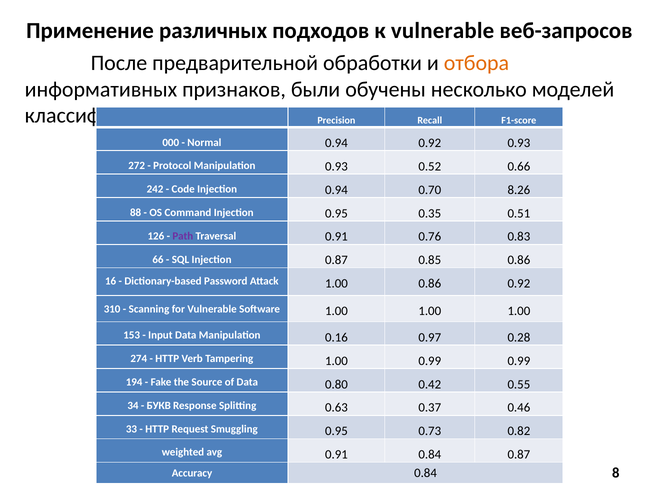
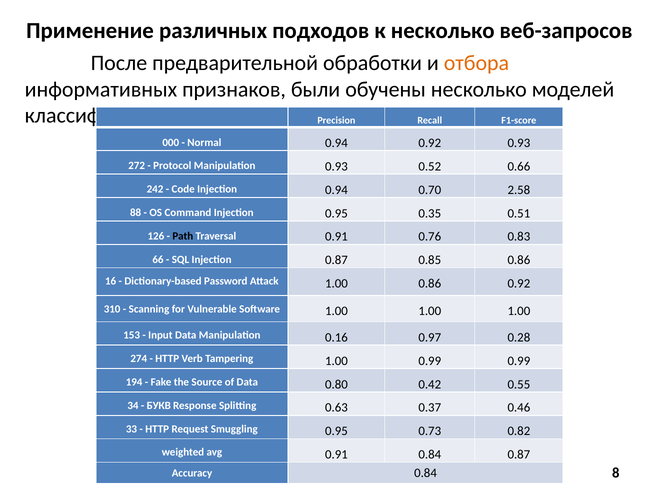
к vulnerable: vulnerable -> несколько (443, 31)
8.26: 8.26 -> 2.58 (519, 190)
Path colour: purple -> black (183, 236)
